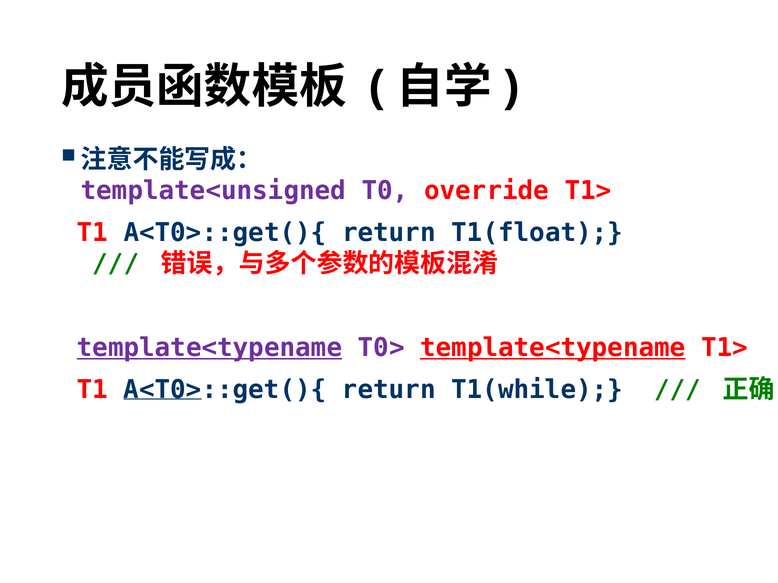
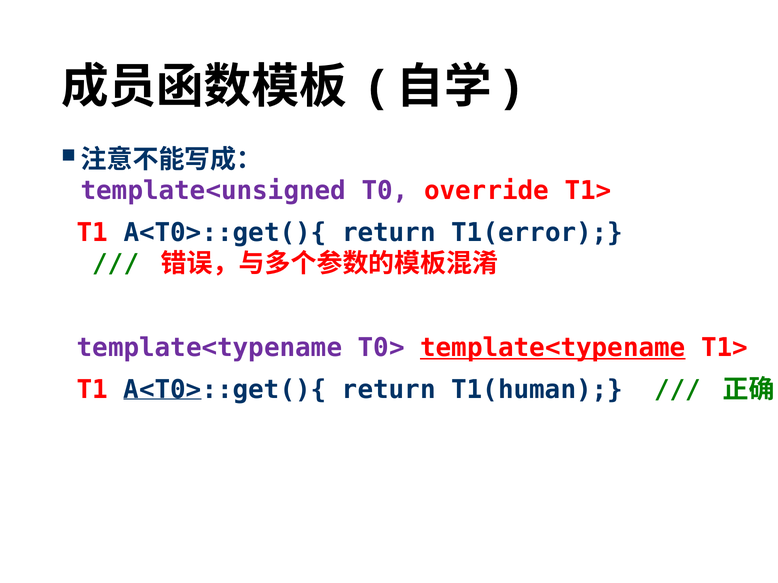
T1(float: T1(float -> T1(error (537, 233)
template<typename underline: present -> none (209, 348)
T1(while: T1(while -> T1(human (537, 390)
